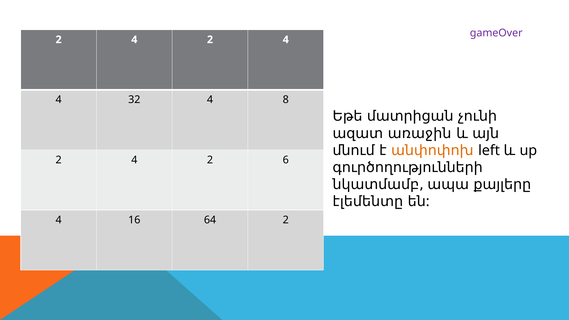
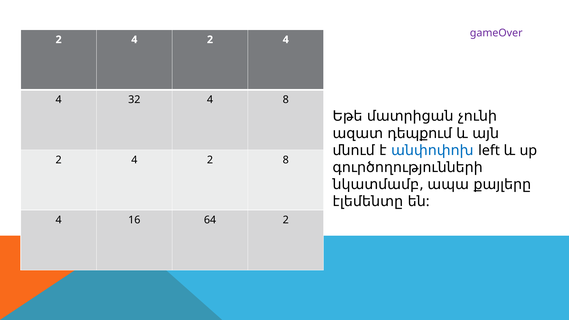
առաջին: առաջին -> դեպքում (420, 133)
անփոփոխ colour: orange -> blue (432, 150)
2 6: 6 -> 8 (286, 160)
